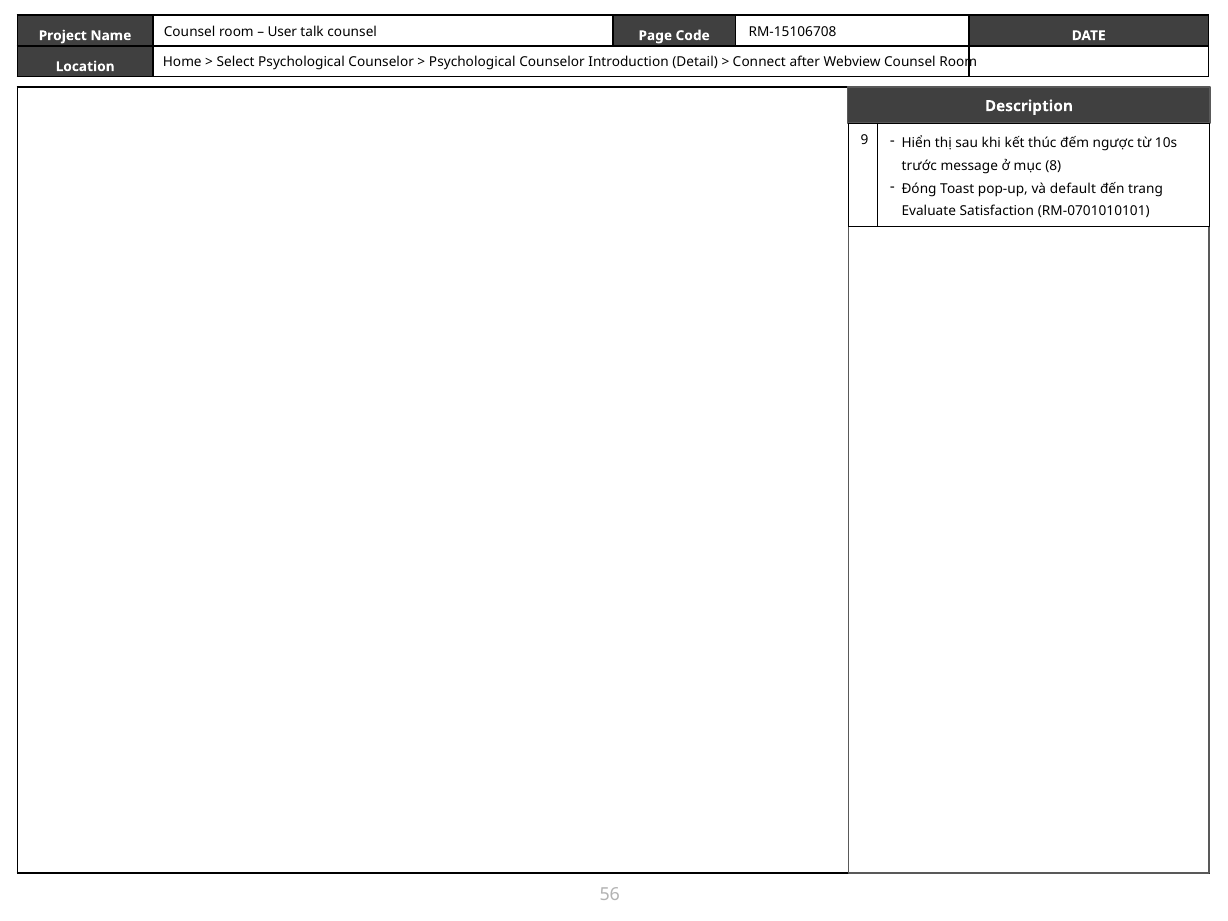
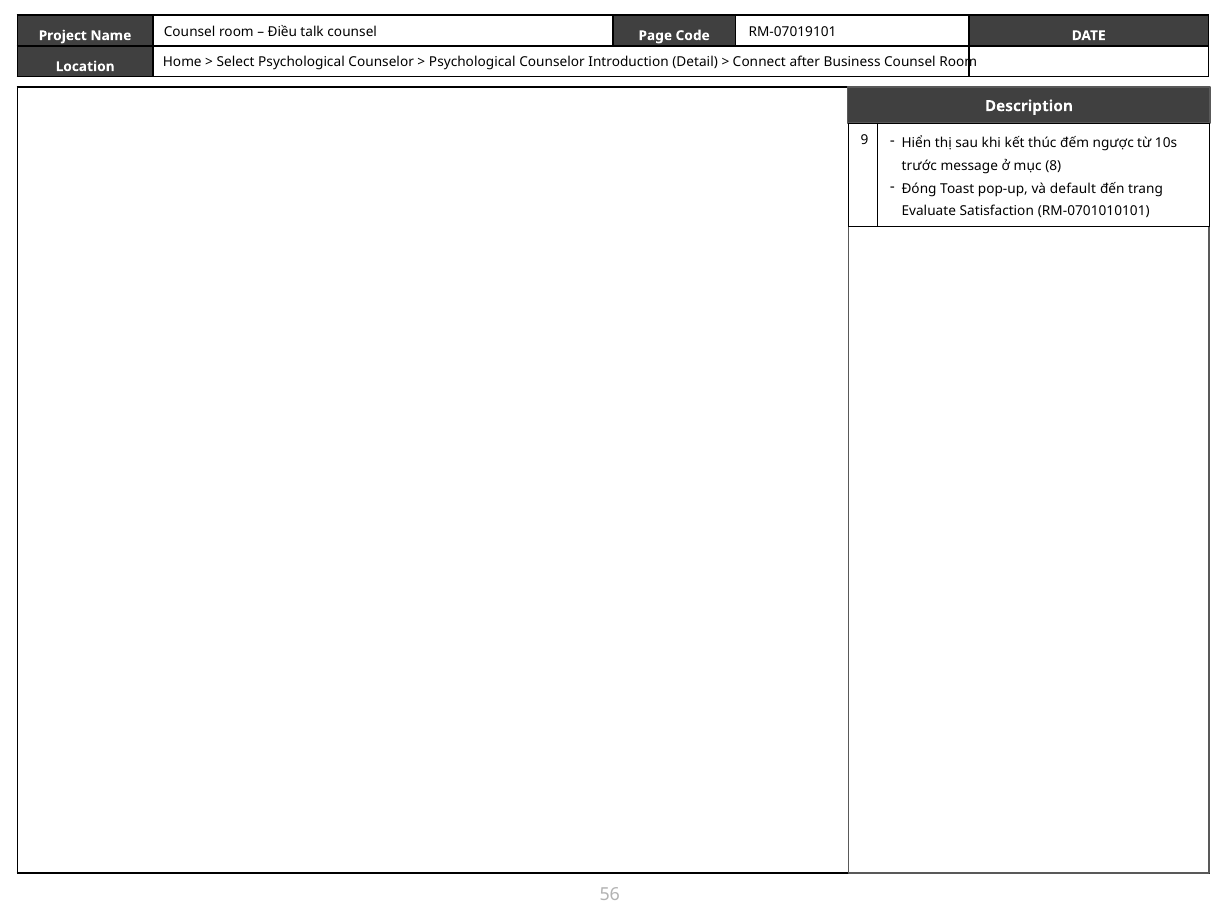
User: User -> Điều (282, 32)
RM-15106708: RM-15106708 -> RM-07019101 (793, 32)
Webview: Webview -> Business (852, 62)
